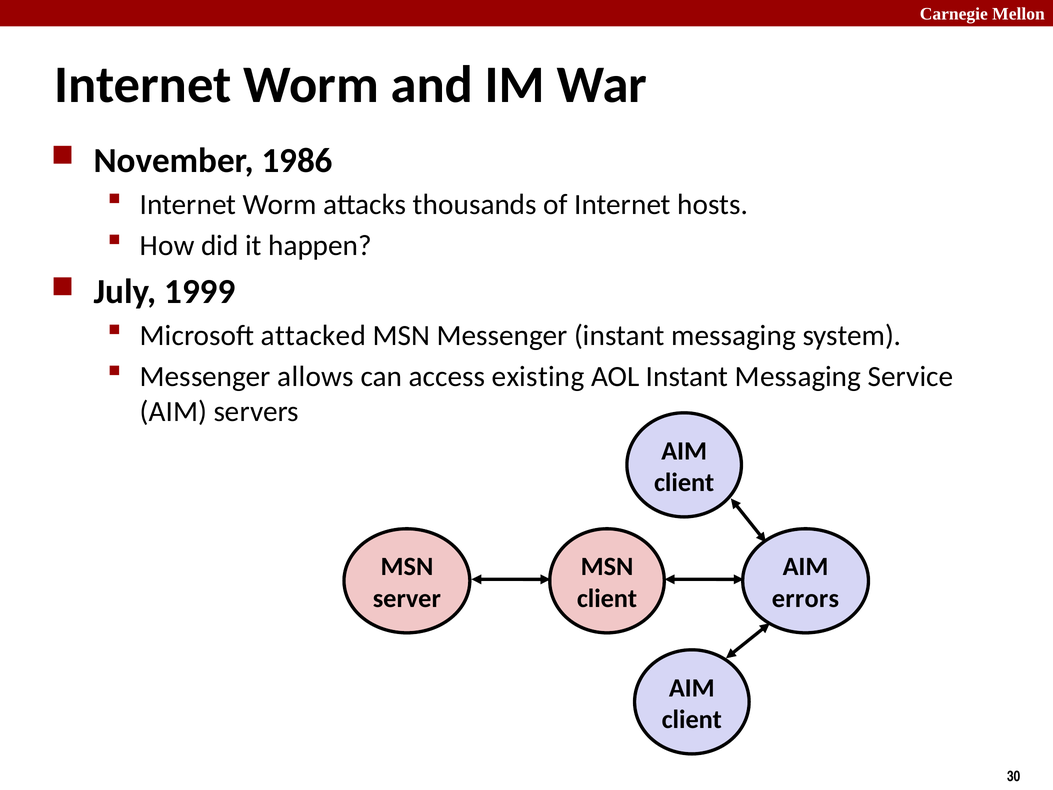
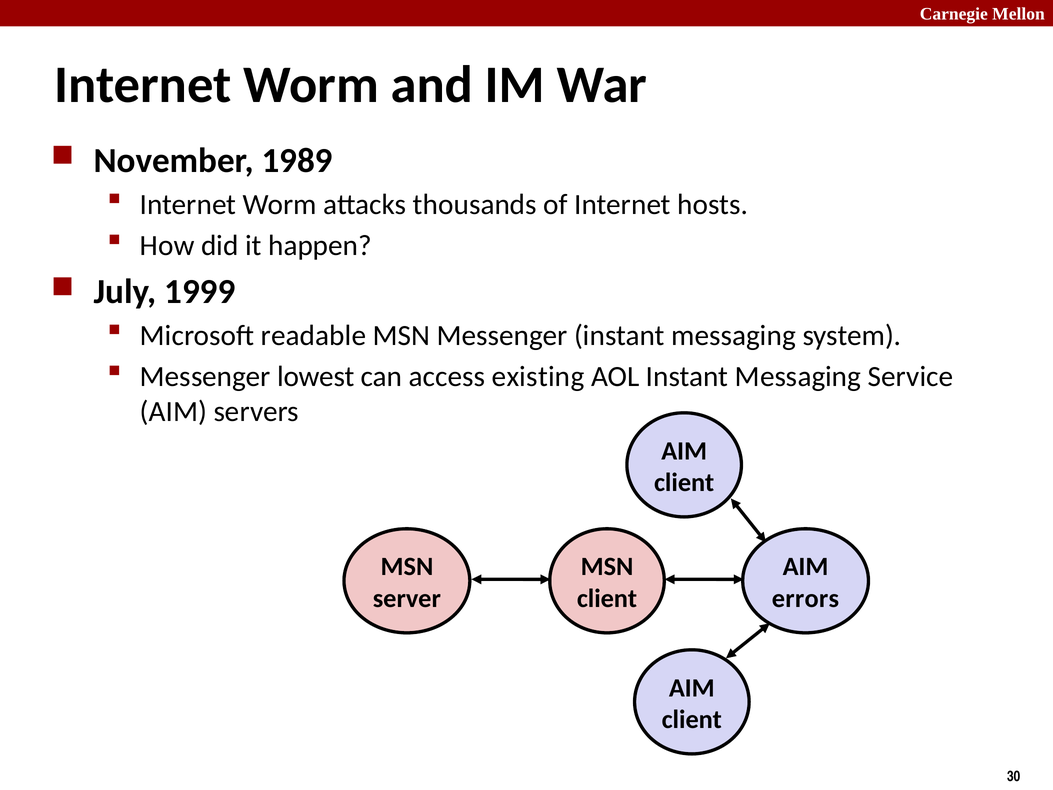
1986: 1986 -> 1989 (297, 160)
attacked: attacked -> readable (313, 336)
allows: allows -> lowest (316, 376)
